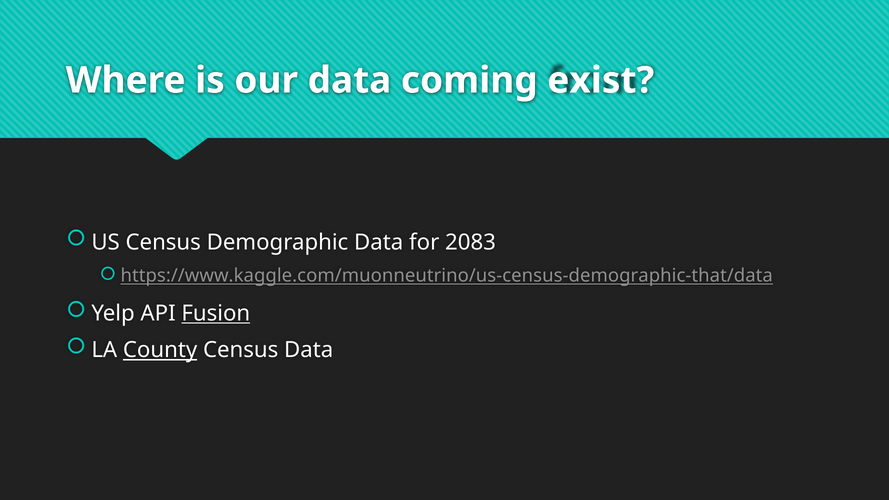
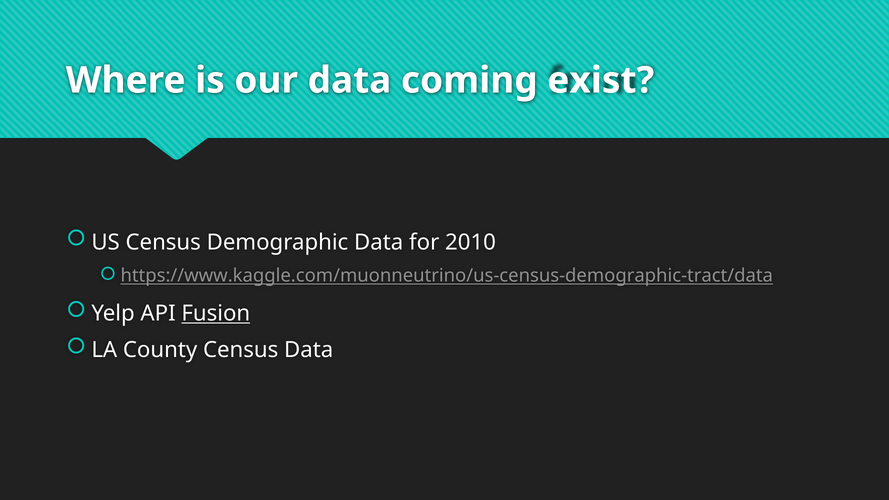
2083: 2083 -> 2010 (471, 242)
https://www.kaggle.com/muonneutrino/us-census-demographic-that/data: https://www.kaggle.com/muonneutrino/us-census-demographic-that/data -> https://www.kaggle.com/muonneutrino/us-census-demographic-tract/data (447, 276)
County underline: present -> none (160, 350)
